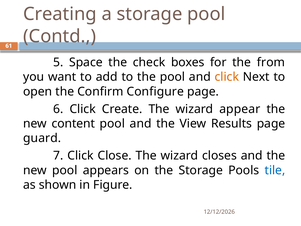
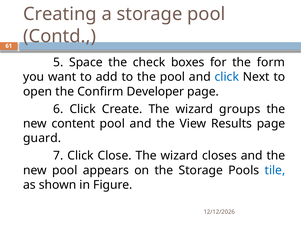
from: from -> form (271, 62)
click colour: orange -> blue (227, 77)
Configure: Configure -> Developer (155, 91)
appear: appear -> groups (240, 109)
